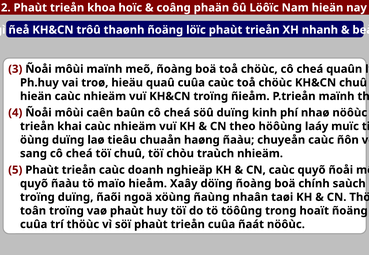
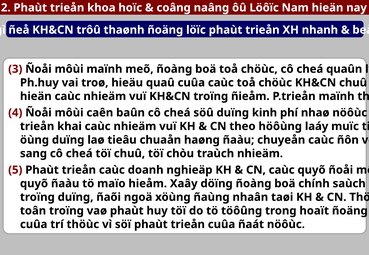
phaän: phaän -> naâng (211, 8)
